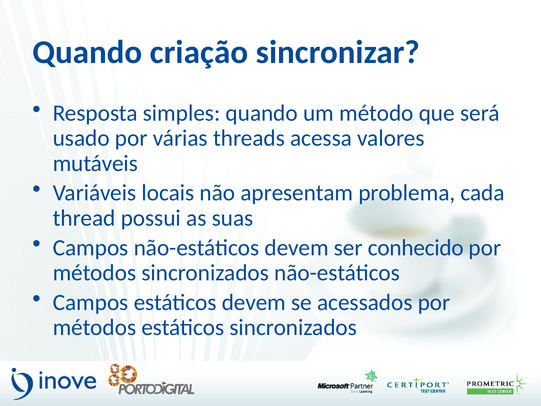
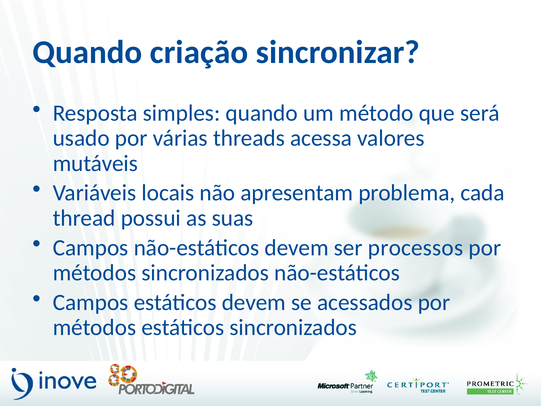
conhecido: conhecido -> processos (416, 248)
